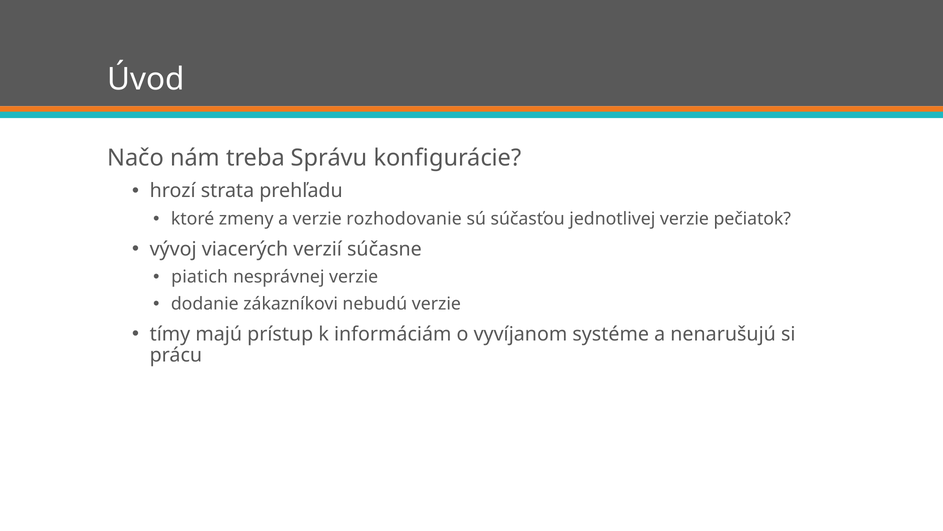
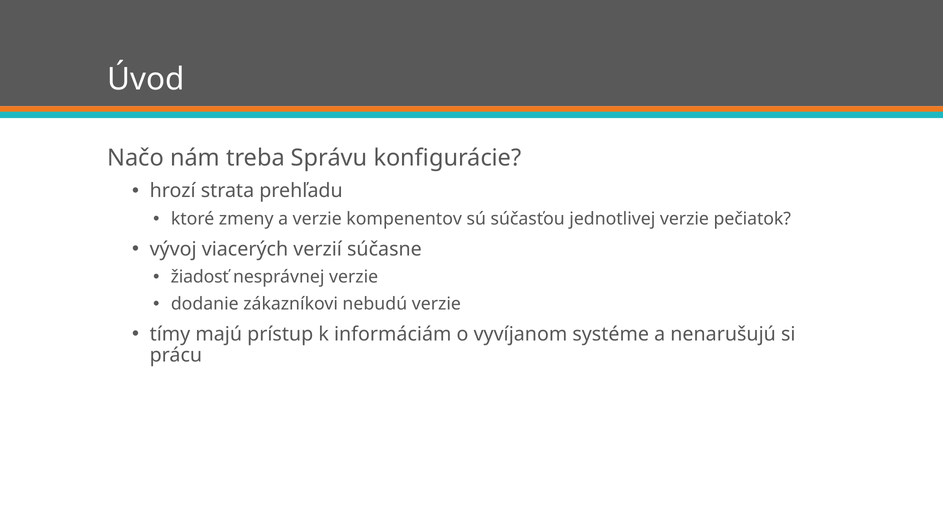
rozhodovanie: rozhodovanie -> kompenentov (404, 219)
piatich: piatich -> žiadosť (200, 277)
